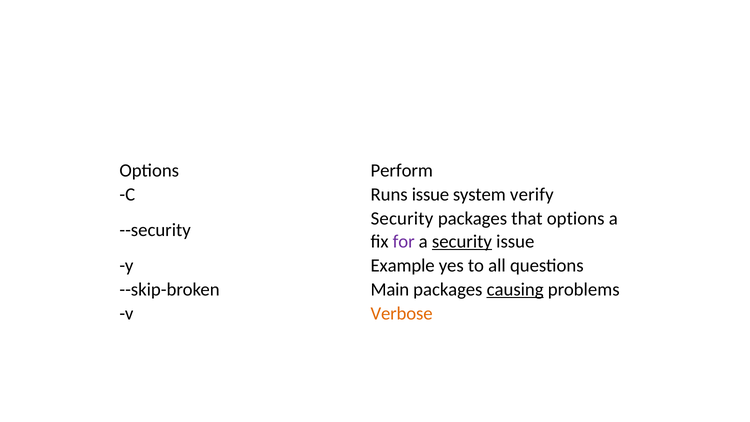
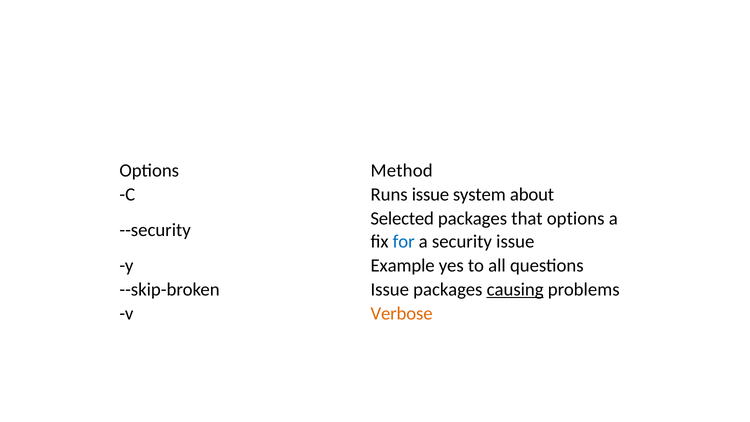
Perform: Perform -> Method (402, 170)
verify: verify -> about (532, 194)
Security: Security -> Selected (402, 219)
for colour: purple -> blue (404, 241)
security underline: present -> none (462, 241)
--skip-broken Main: Main -> Issue (390, 290)
